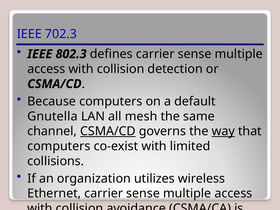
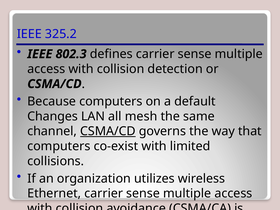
702.3: 702.3 -> 325.2 (61, 34)
Gnutella: Gnutella -> Changes (53, 116)
way underline: present -> none (223, 131)
